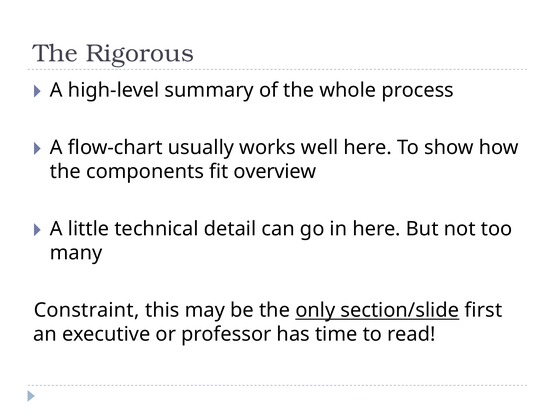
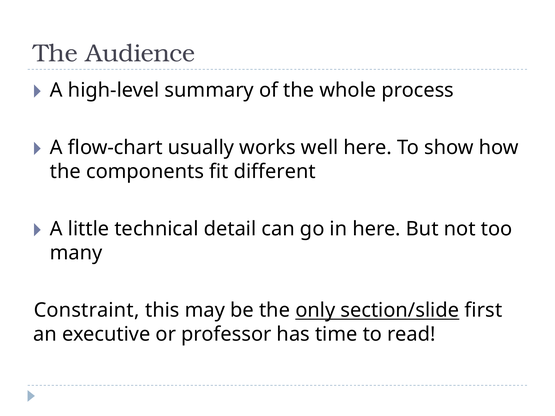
Rigorous: Rigorous -> Audience (140, 53)
overview: overview -> different (275, 172)
